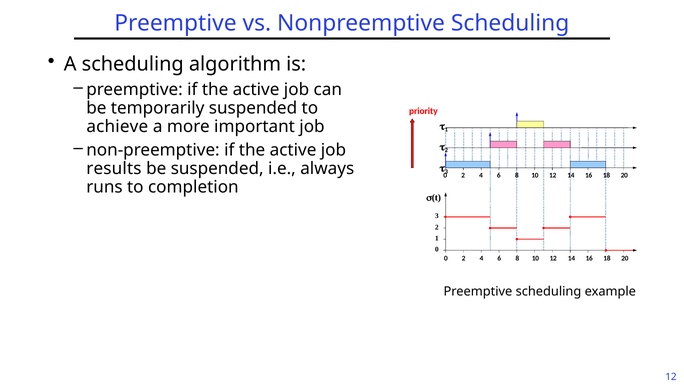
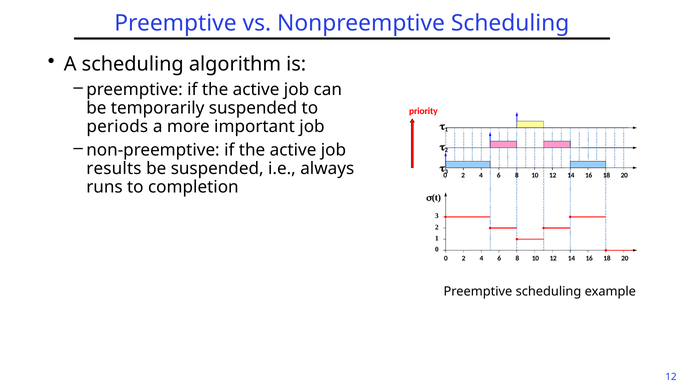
achieve: achieve -> periods (117, 126)
